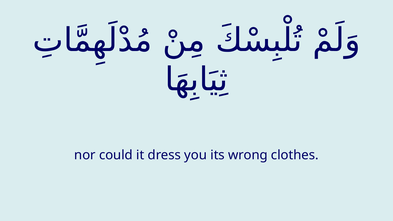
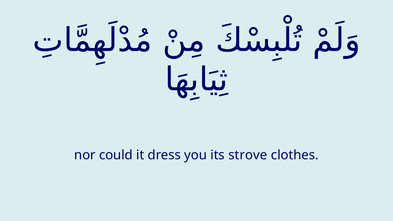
wrong: wrong -> strove (248, 155)
